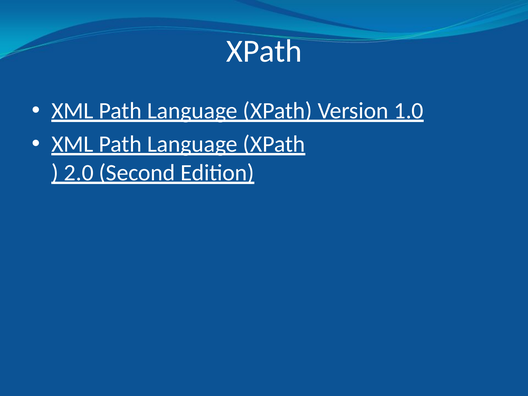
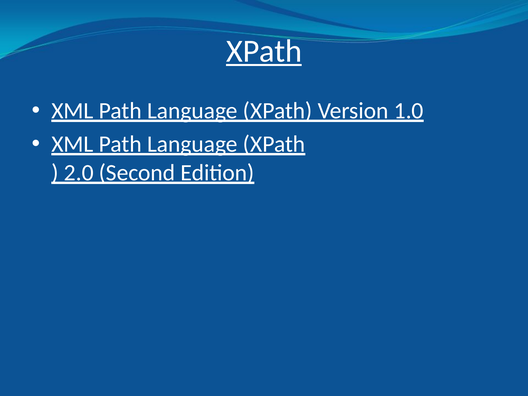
XPath underline: none -> present (264, 51)
